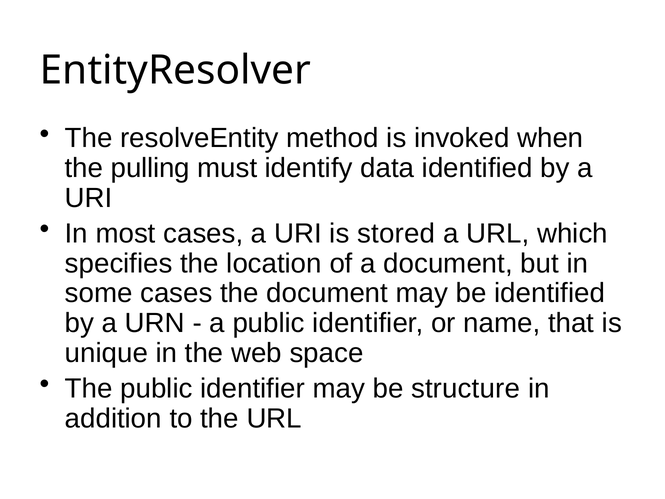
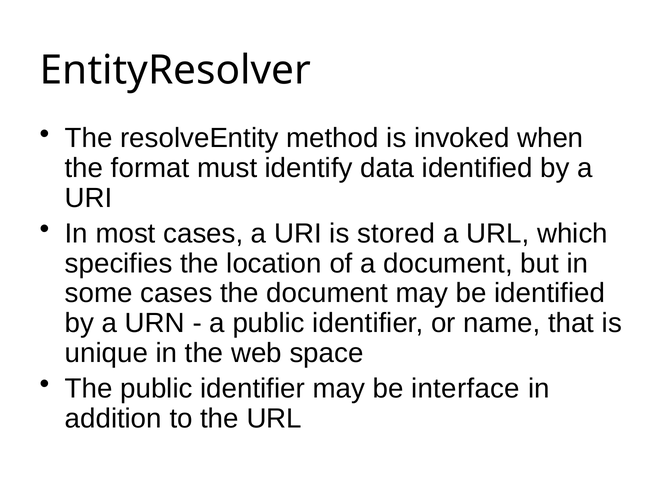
pulling: pulling -> format (150, 168)
structure: structure -> interface (466, 388)
